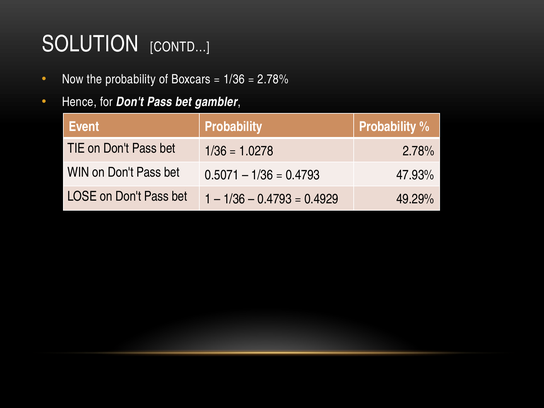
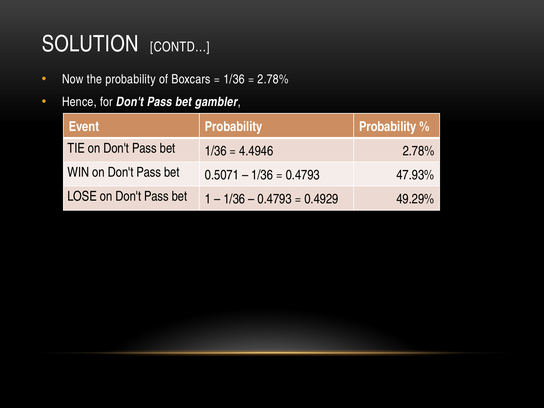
1.0278: 1.0278 -> 4.4946 (256, 151)
